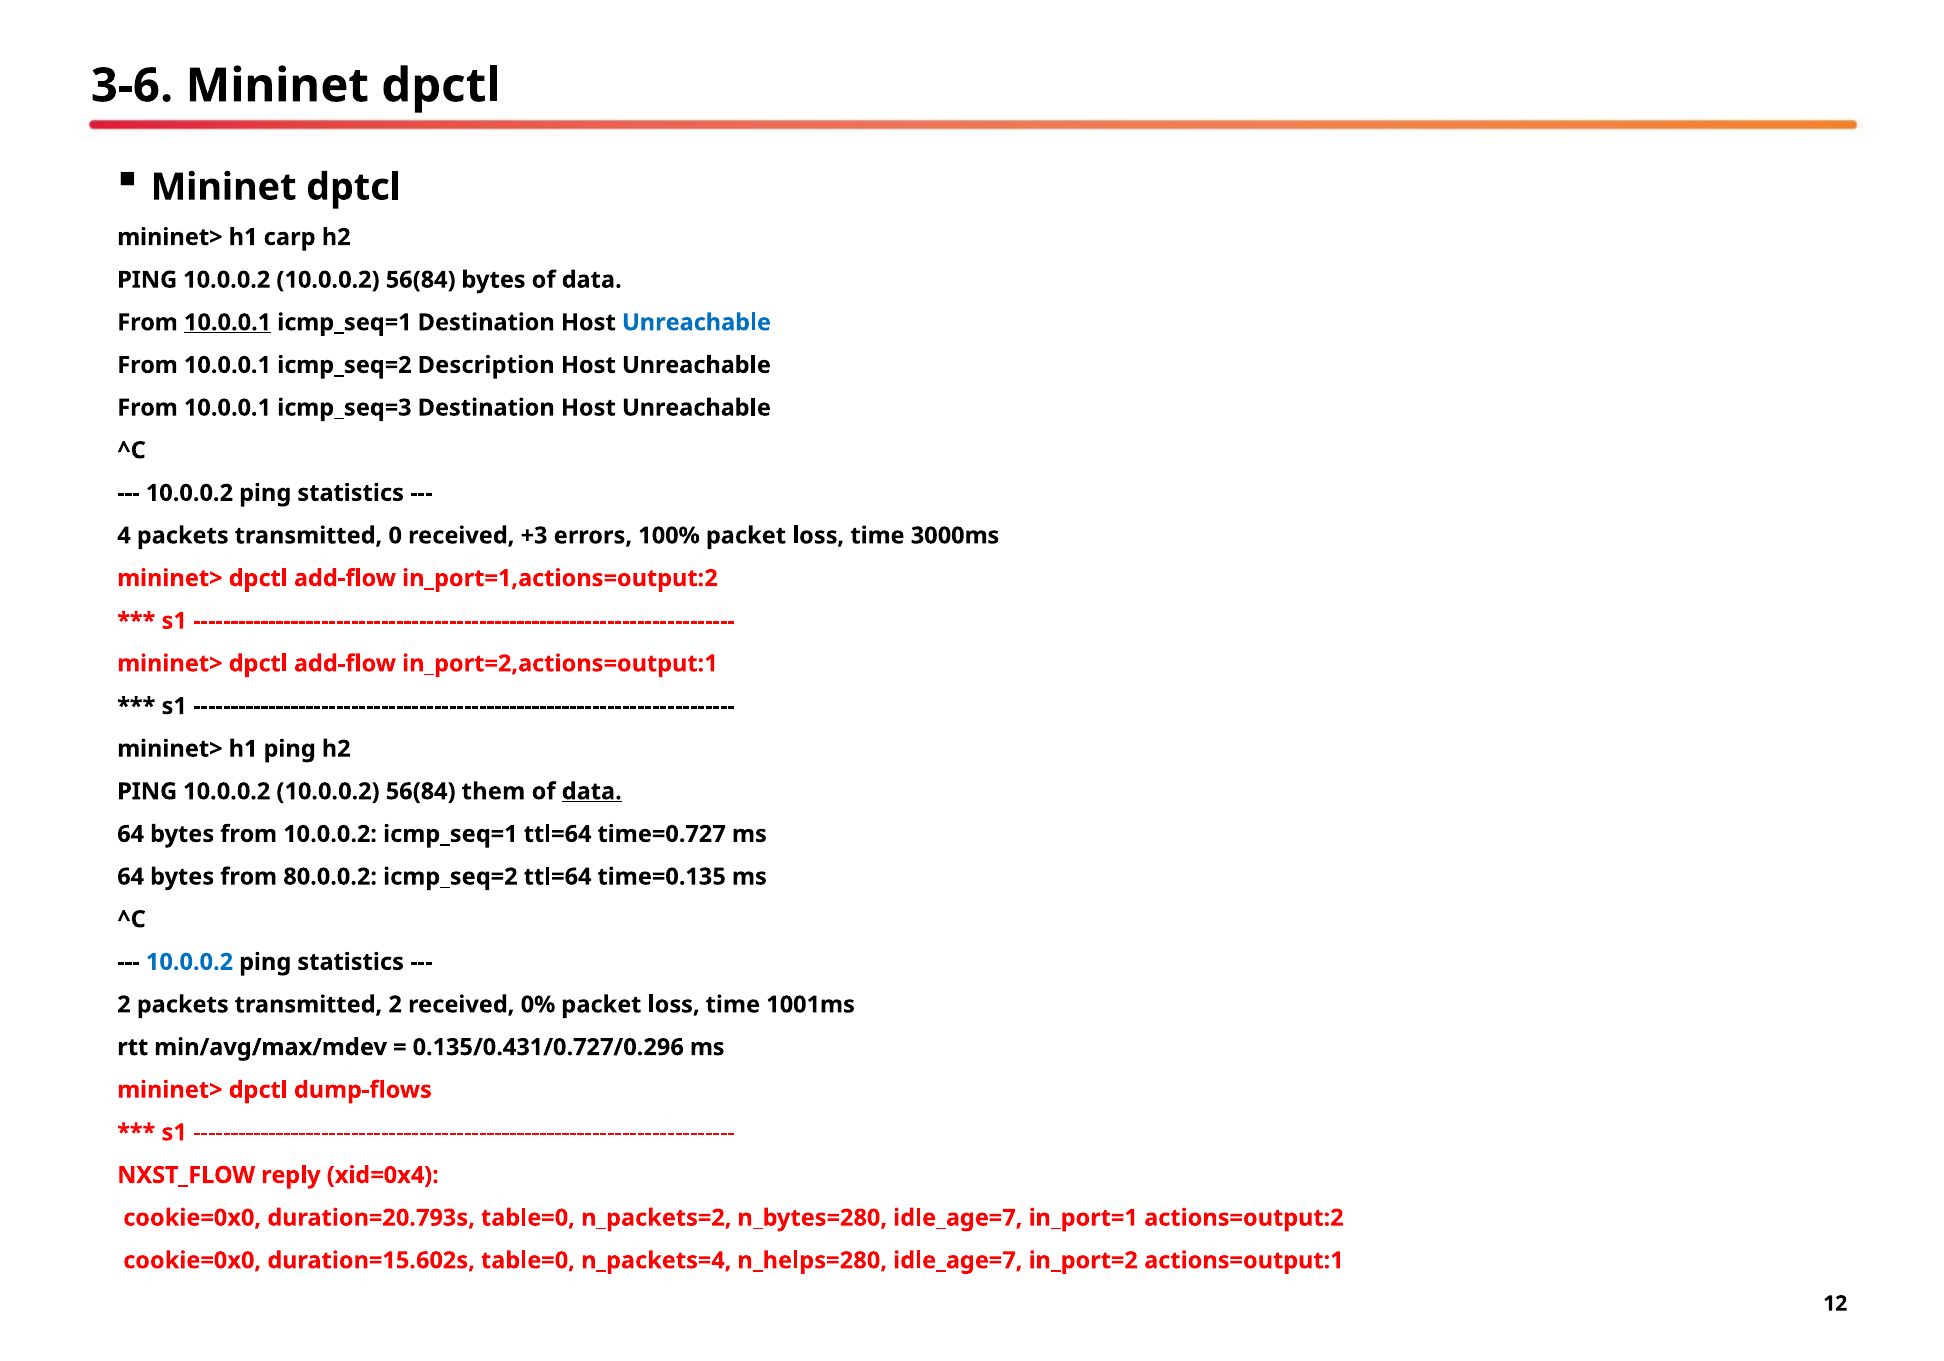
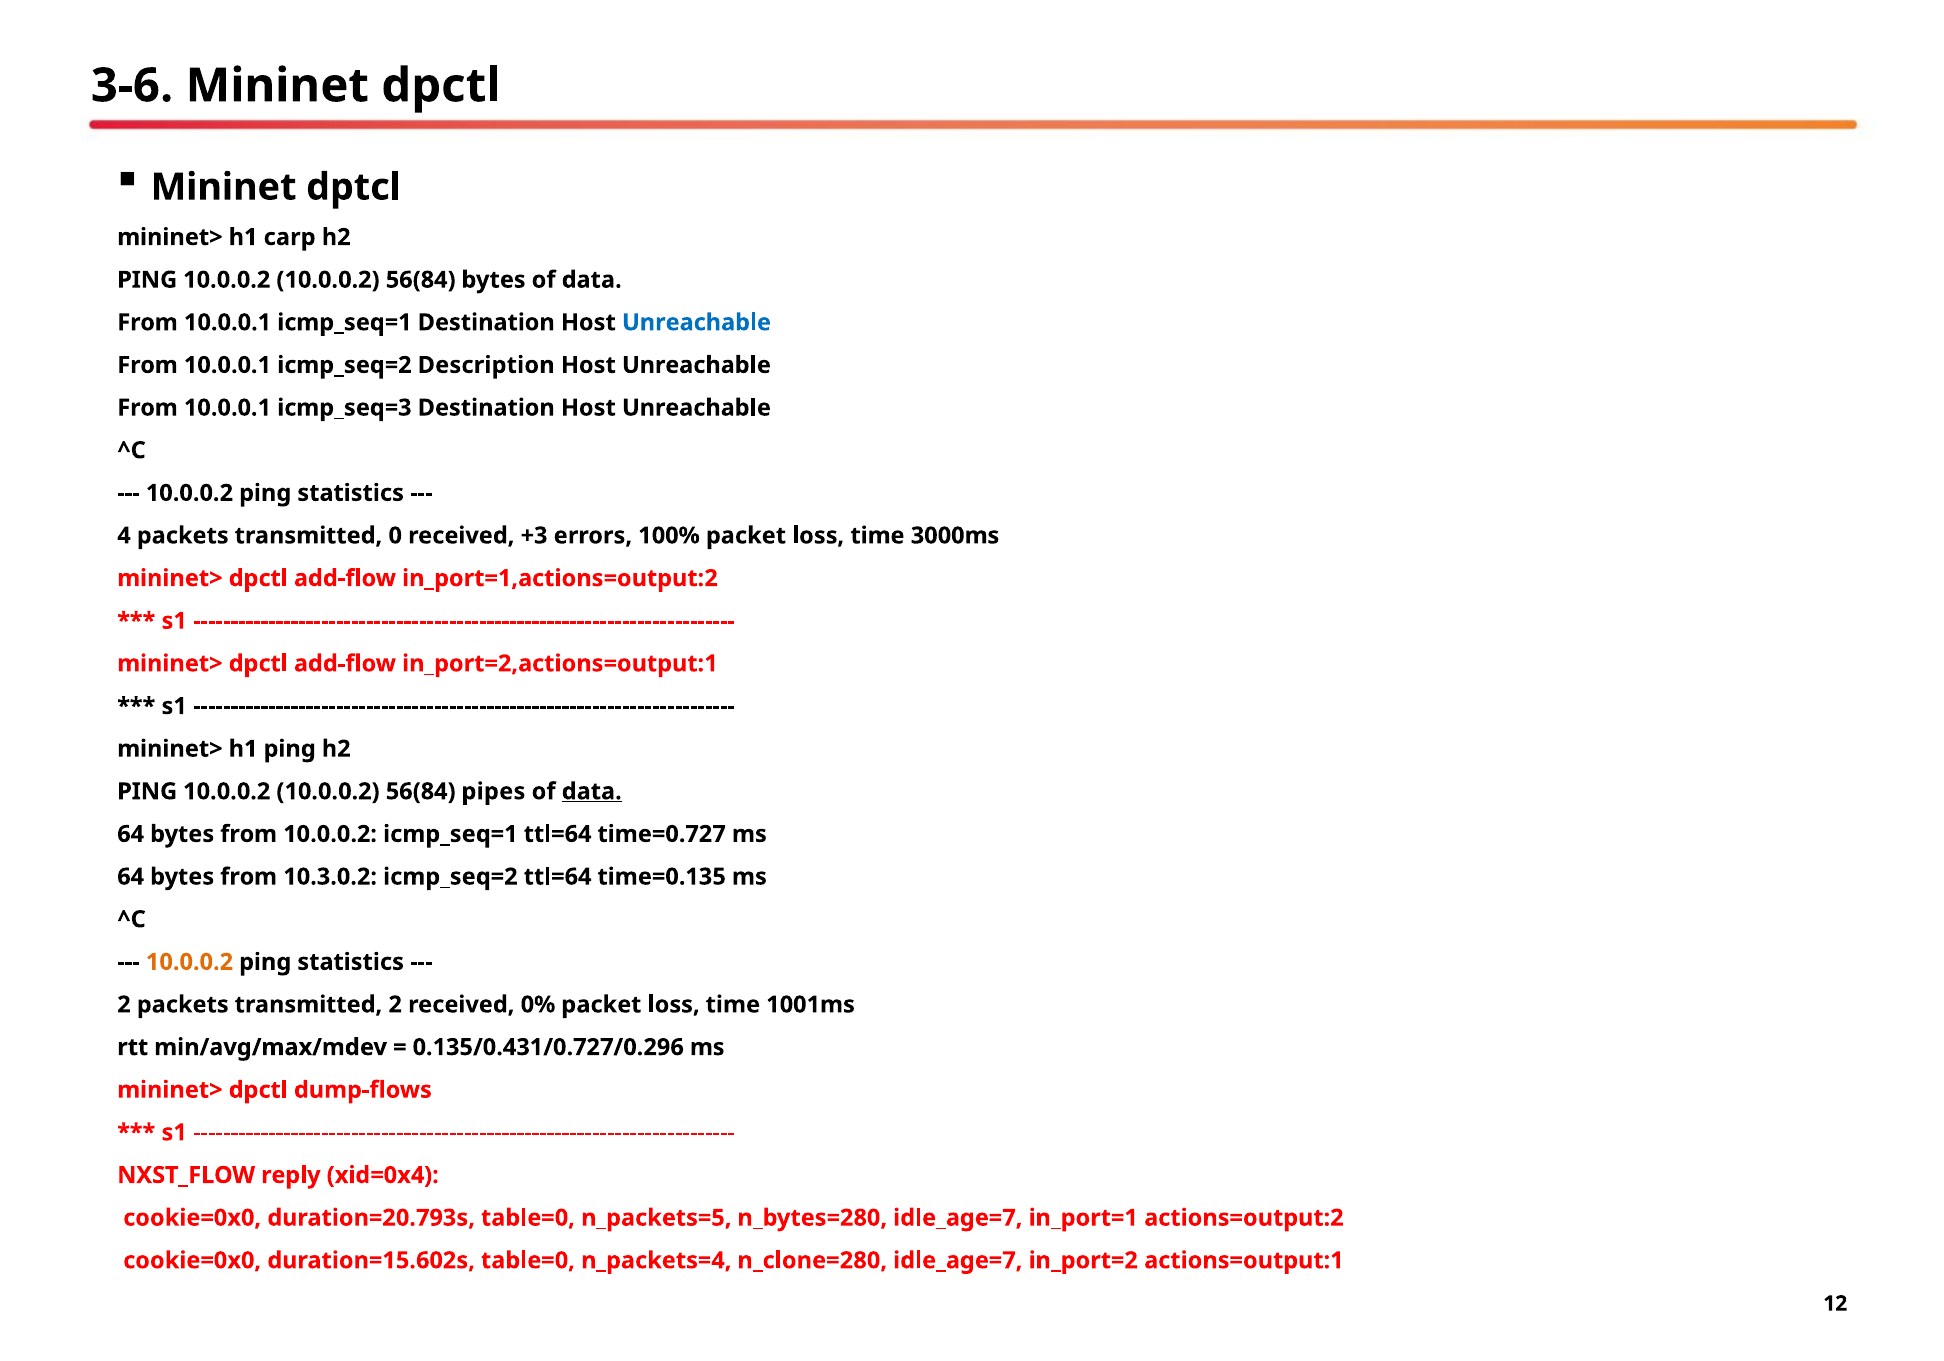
10.0.0.1 underline: present -> none (228, 322)
them: them -> pipes (493, 791)
80.0.0.2: 80.0.0.2 -> 10.3.0.2 (330, 877)
10.0.0.2 colour: blue -> orange (190, 962)
n_packets=2: n_packets=2 -> n_packets=5 (656, 1218)
n_helps=280: n_helps=280 -> n_clone=280 (812, 1260)
